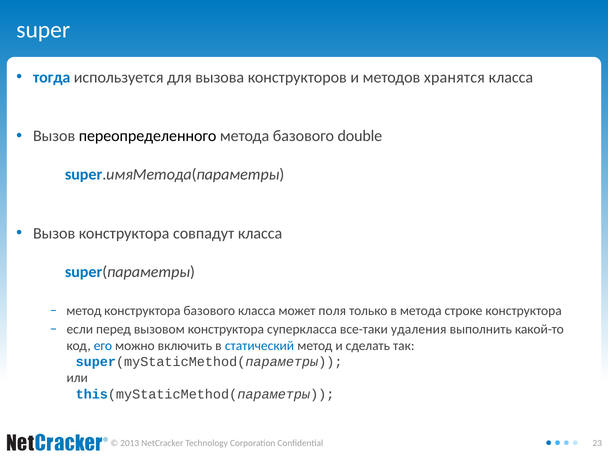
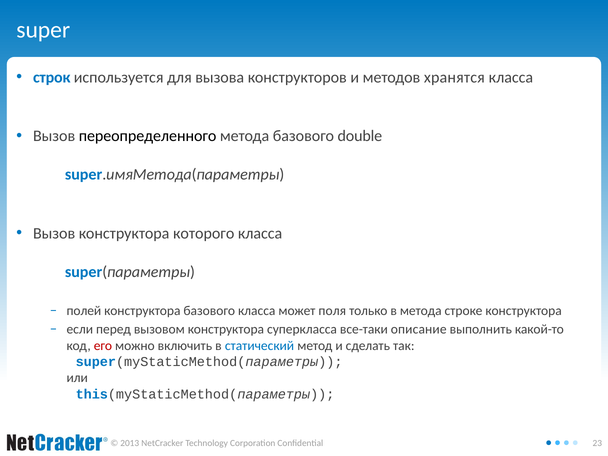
тогда: тогда -> строк (52, 77)
совпадут: совпадут -> которого (204, 233)
метод: метод -> полей (84, 311)
удаления: удаления -> описание (419, 329)
его colour: blue -> red (103, 346)
